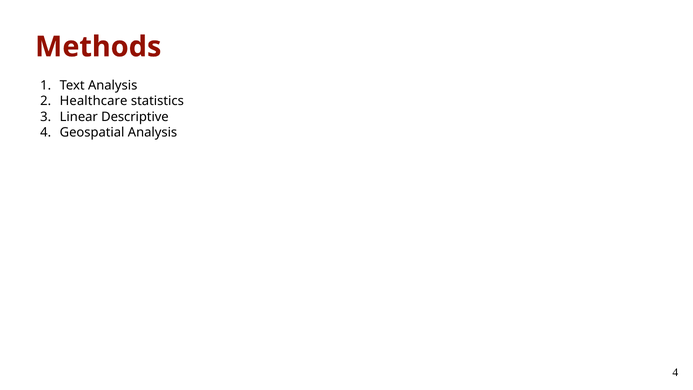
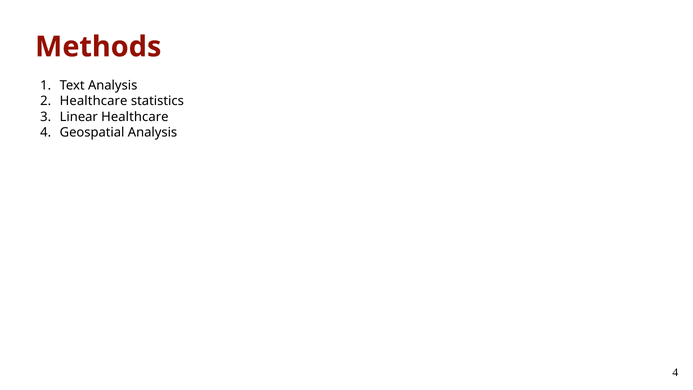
Linear Descriptive: Descriptive -> Healthcare (135, 117)
